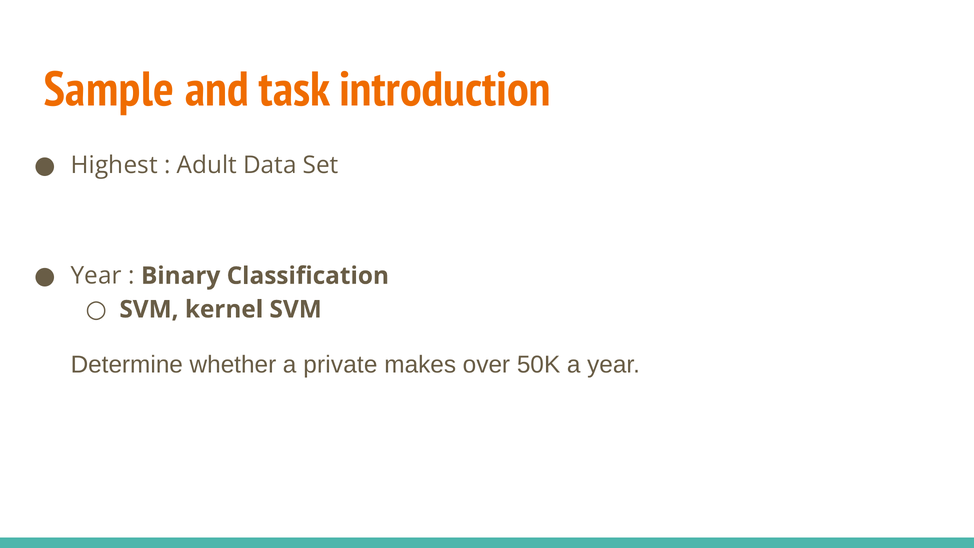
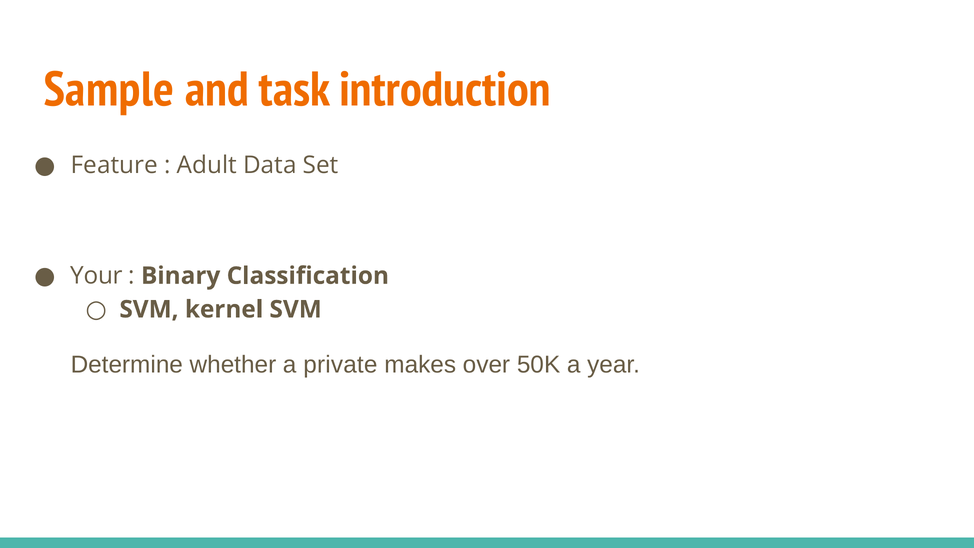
Highest: Highest -> Feature (114, 165)
Year: Year -> Your (96, 276)
